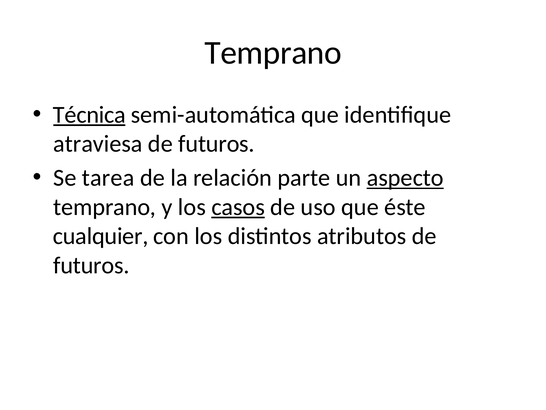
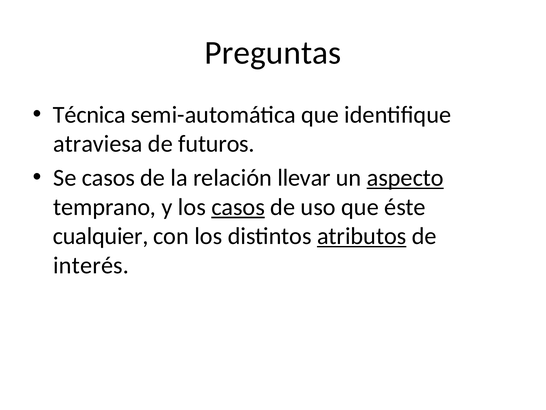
Temprano: Temprano -> Preguntas (273, 53)
Técnica underline: present -> none (89, 115)
Se tarea: tarea -> casos (108, 178)
parte: parte -> llevar (304, 178)
atributos underline: none -> present (362, 236)
futuros: futuros -> interés (91, 265)
